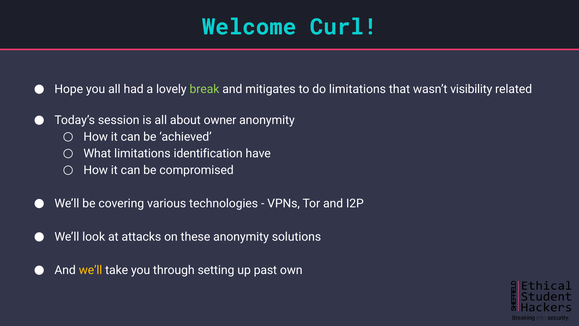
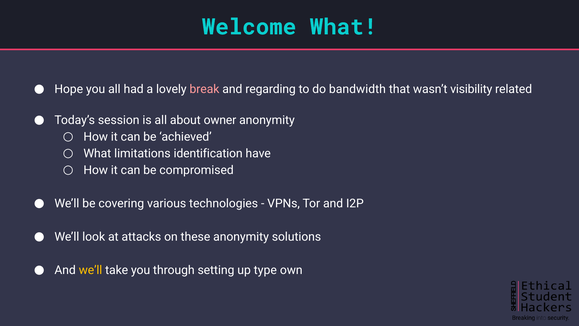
Welcome Curl: Curl -> What (343, 27)
break colour: light green -> pink (204, 89)
mitigates: mitigates -> regarding (271, 89)
do limitations: limitations -> bandwidth (357, 89)
past: past -> type (265, 270)
